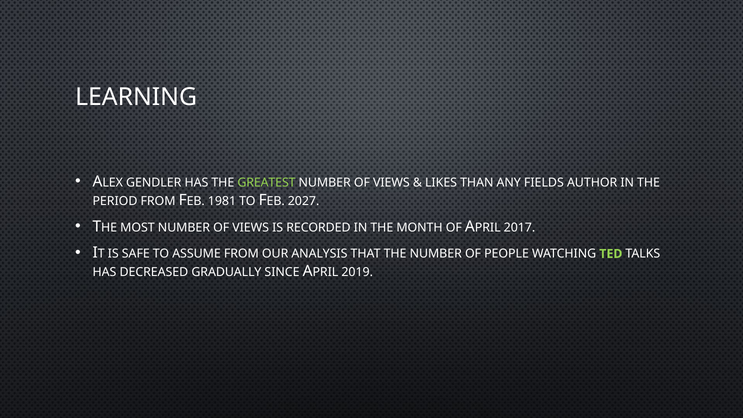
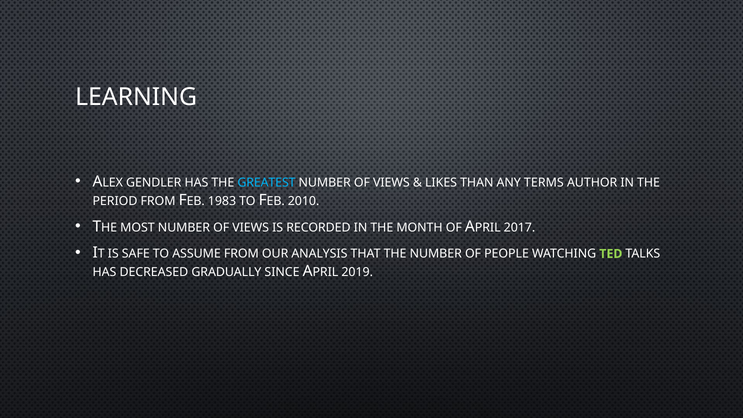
GREATEST colour: light green -> light blue (267, 183)
FIELDS: FIELDS -> TERMS (544, 183)
1981: 1981 -> 1983 (222, 201)
2027: 2027 -> 2010 (304, 201)
